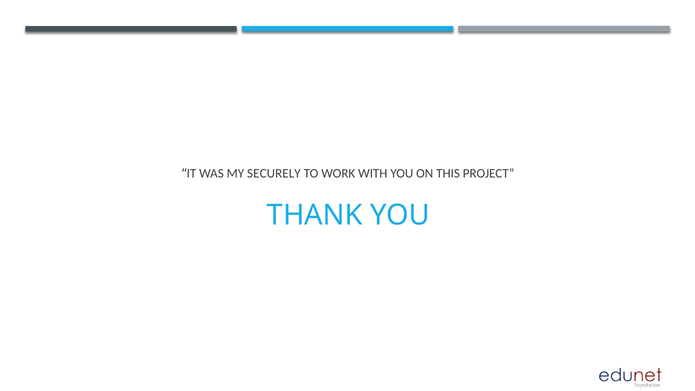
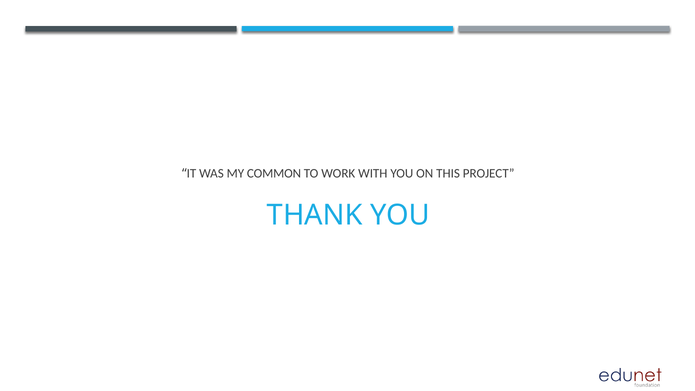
SECURELY: SECURELY -> COMMON (274, 173)
